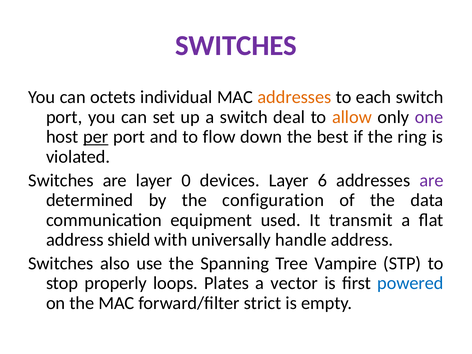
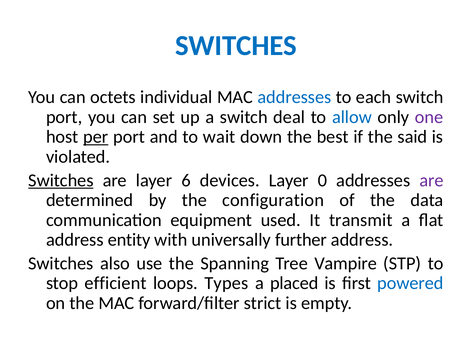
SWITCHES colour: purple -> blue (236, 46)
addresses colour: orange -> blue (294, 97)
allow colour: orange -> blue (352, 117)
flow: flow -> wait (219, 137)
ring: ring -> said (412, 137)
Switches underline: none -> present (61, 180)
0: 0 -> 6 (186, 180)
6: 6 -> 0 (322, 180)
shield: shield -> entity (129, 240)
handle: handle -> further (301, 240)
properly: properly -> efficient (116, 283)
Plates: Plates -> Types (226, 283)
vector: vector -> placed (294, 283)
